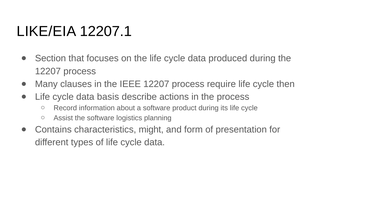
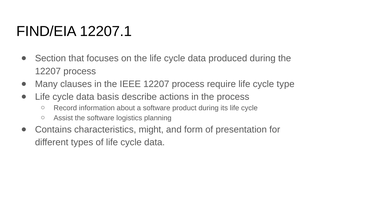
LIKE/EIA: LIKE/EIA -> FIND/EIA (47, 32)
then: then -> type (286, 84)
